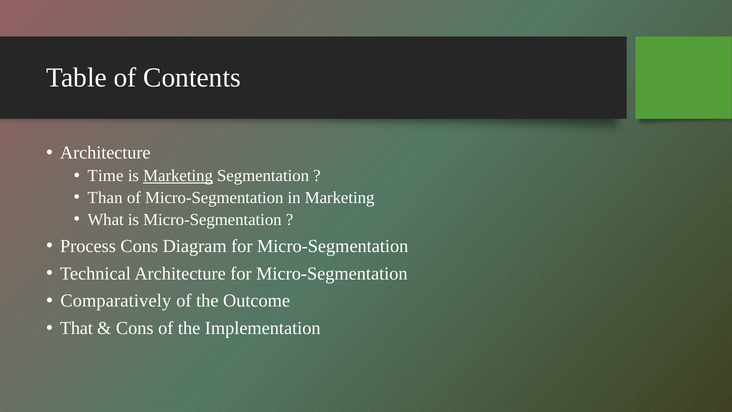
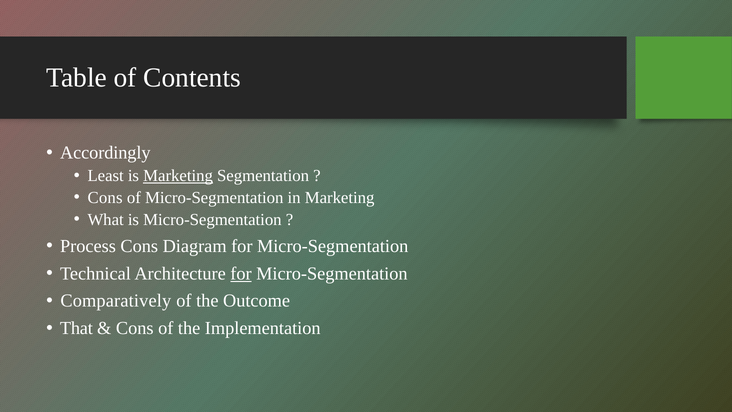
Architecture: Architecture -> Accordingly (105, 153)
Time: Time -> Least (106, 176)
Than: Than -> Cons (105, 197)
for underline: none -> present (241, 273)
